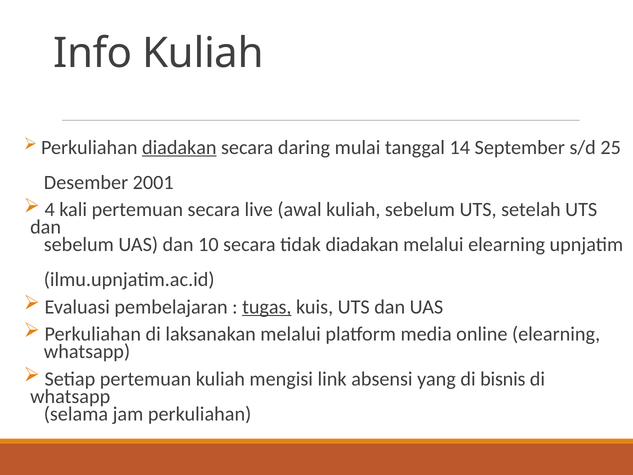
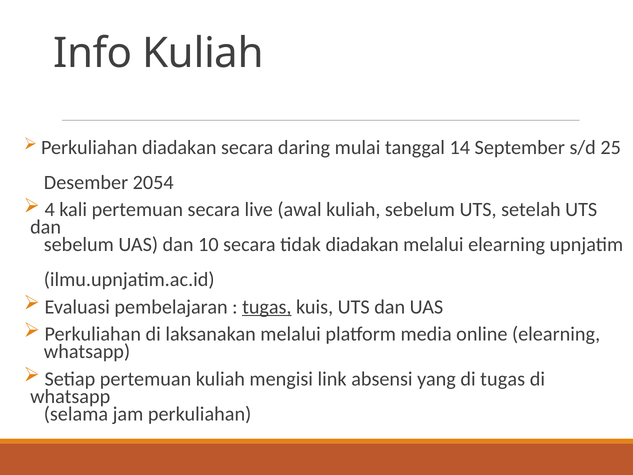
diadakan underline: present -> none (179, 147)
2001: 2001 -> 2054 (153, 182)
di bisnis: bisnis -> tugas (503, 379)
